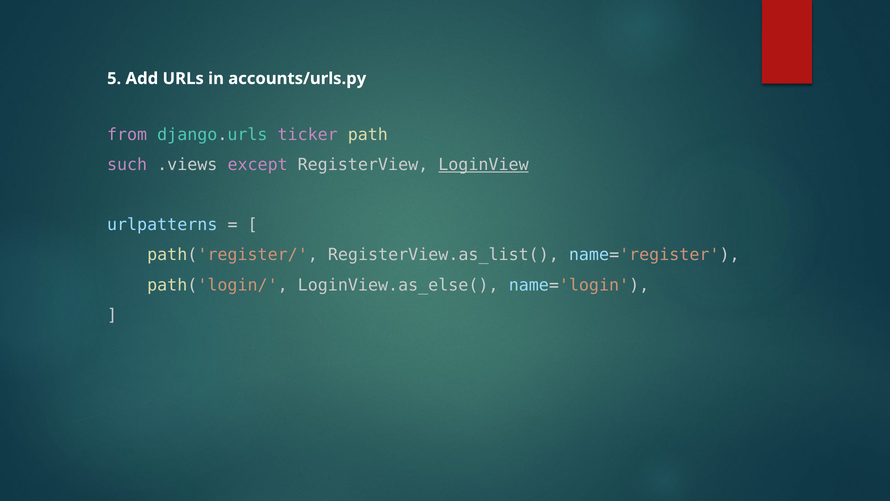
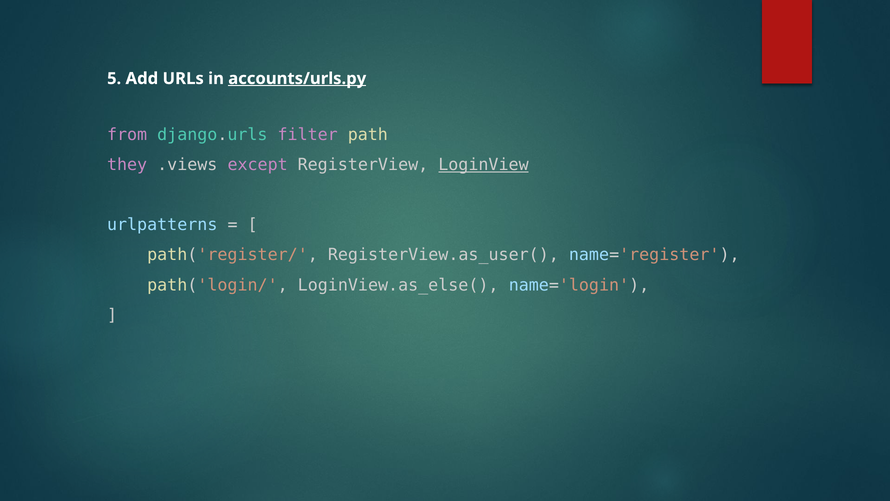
accounts/urls.py underline: none -> present (297, 78)
ticker: ticker -> filter (308, 135)
such: such -> they (127, 165)
RegisterView.as_list(: RegisterView.as_list( -> RegisterView.as_user( (443, 255)
